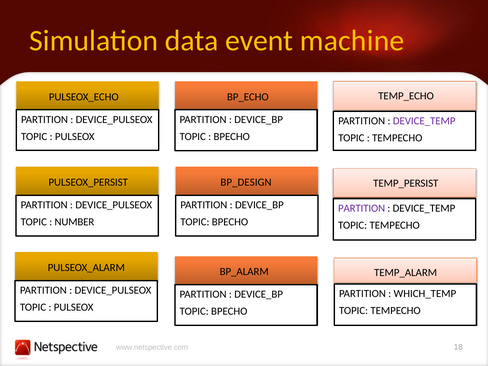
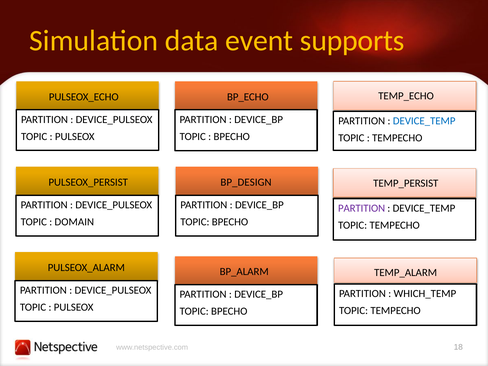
machine: machine -> supports (352, 41)
DEVICE_TEMP colour: purple -> blue (424, 121)
NUMBER: NUMBER -> DOMAIN (74, 222)
